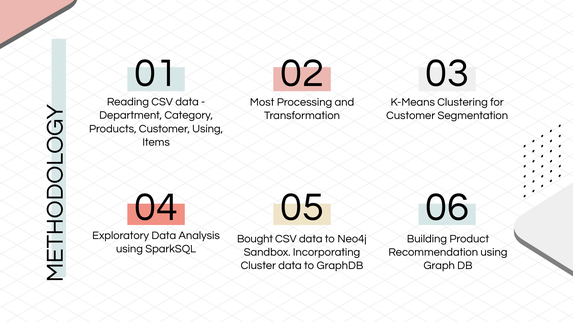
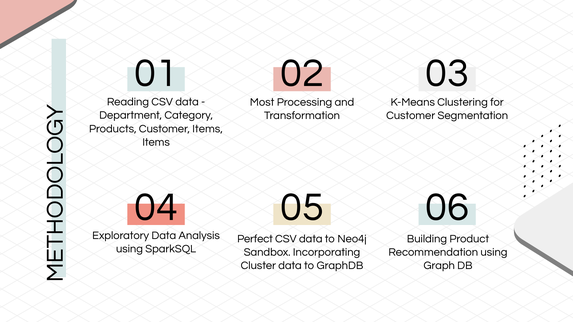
Customer Using: Using -> Items (208, 129)
Bought: Bought -> Perfect (255, 239)
